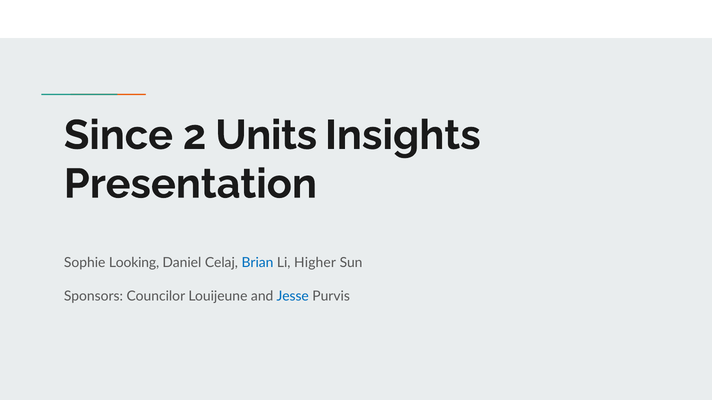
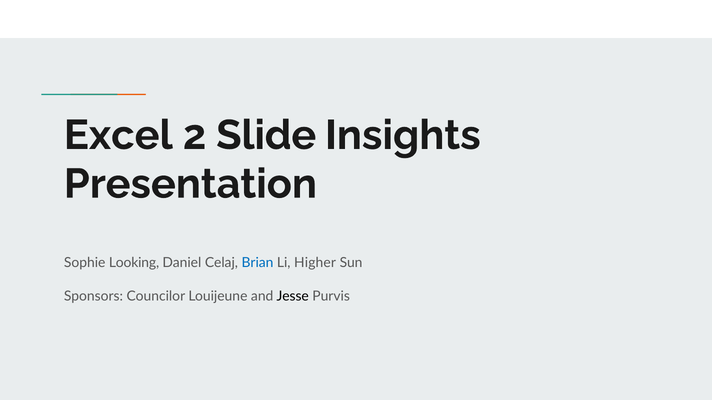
Since: Since -> Excel (118, 135)
Units: Units -> Slide (266, 135)
Jesse colour: blue -> black (293, 297)
